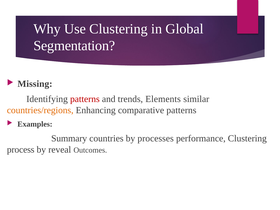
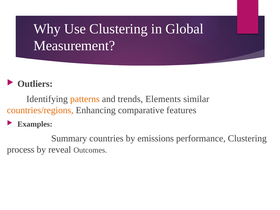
Segmentation: Segmentation -> Measurement (74, 46)
Missing: Missing -> Outliers (35, 84)
patterns colour: red -> orange (85, 99)
comparative patterns: patterns -> features (181, 110)
processes: processes -> emissions (156, 138)
